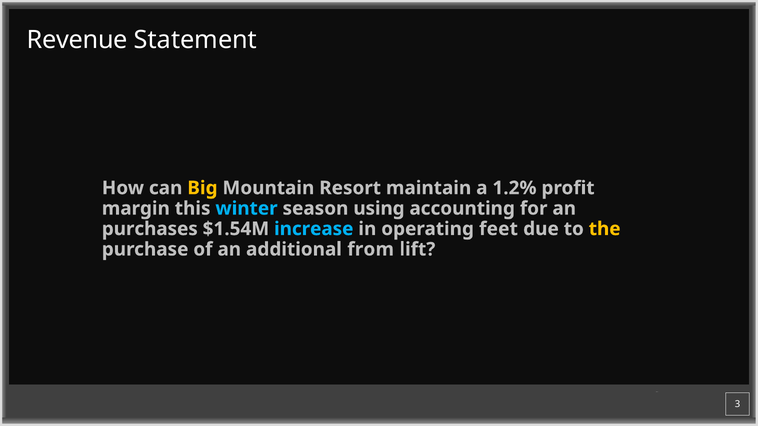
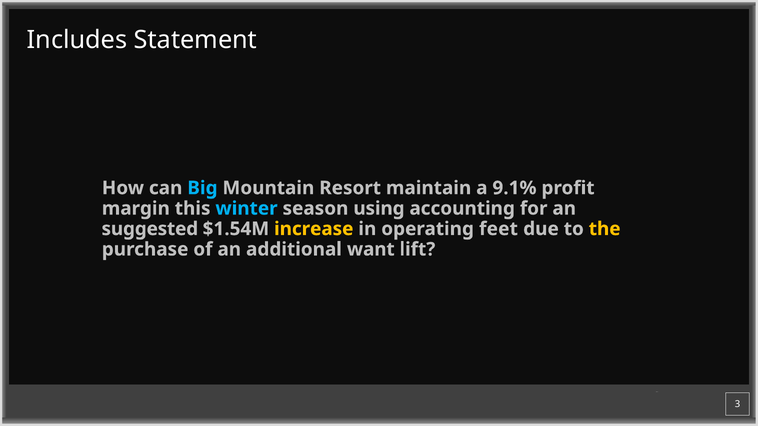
Revenue: Revenue -> Includes (77, 40)
Big colour: yellow -> light blue (202, 188)
1.2%: 1.2% -> 9.1% (514, 188)
purchases: purchases -> suggested (150, 229)
increase colour: light blue -> yellow (314, 229)
from: from -> want (371, 250)
